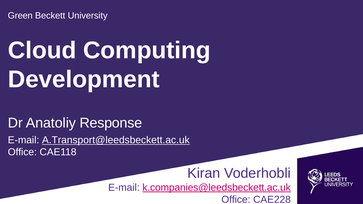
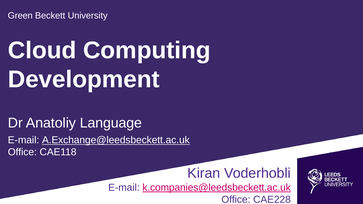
Response: Response -> Language (111, 123)
A.Transport@leedsbeckett.ac.uk: A.Transport@leedsbeckett.ac.uk -> A.Exchange@leedsbeckett.ac.uk (116, 140)
